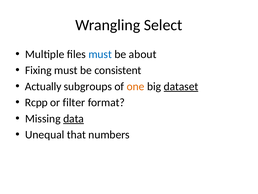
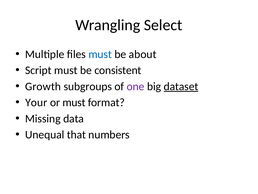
Fixing: Fixing -> Script (38, 70)
Actually: Actually -> Growth (43, 86)
one colour: orange -> purple (136, 86)
Rcpp: Rcpp -> Your (36, 102)
or filter: filter -> must (74, 102)
data underline: present -> none (74, 118)
